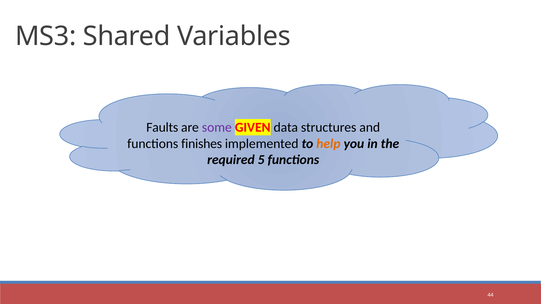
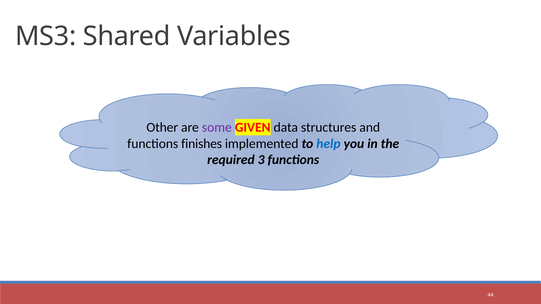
Faults: Faults -> Other (162, 128)
help colour: orange -> blue (328, 144)
5: 5 -> 3 (261, 160)
